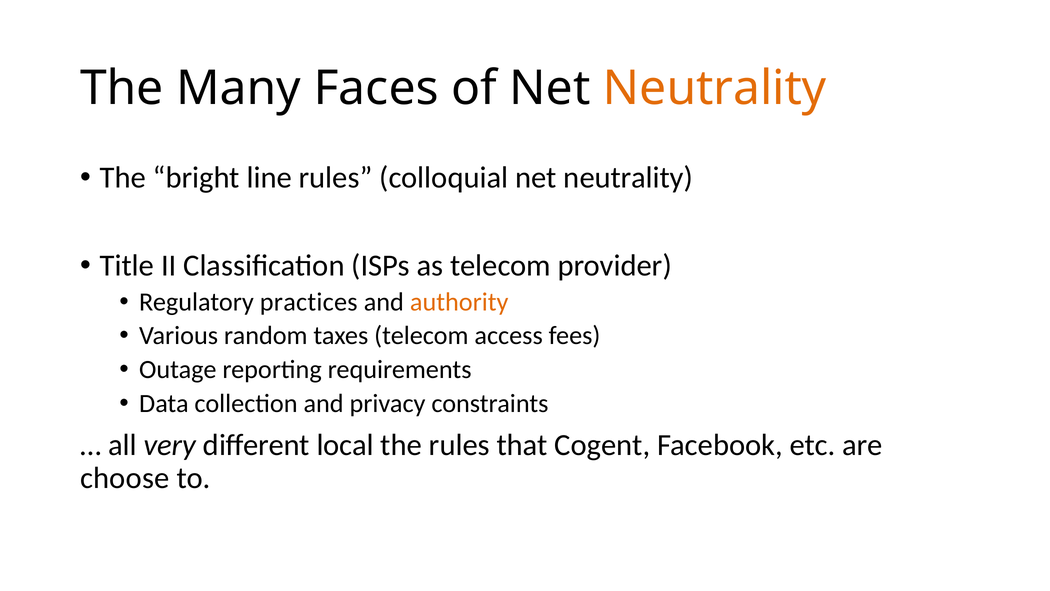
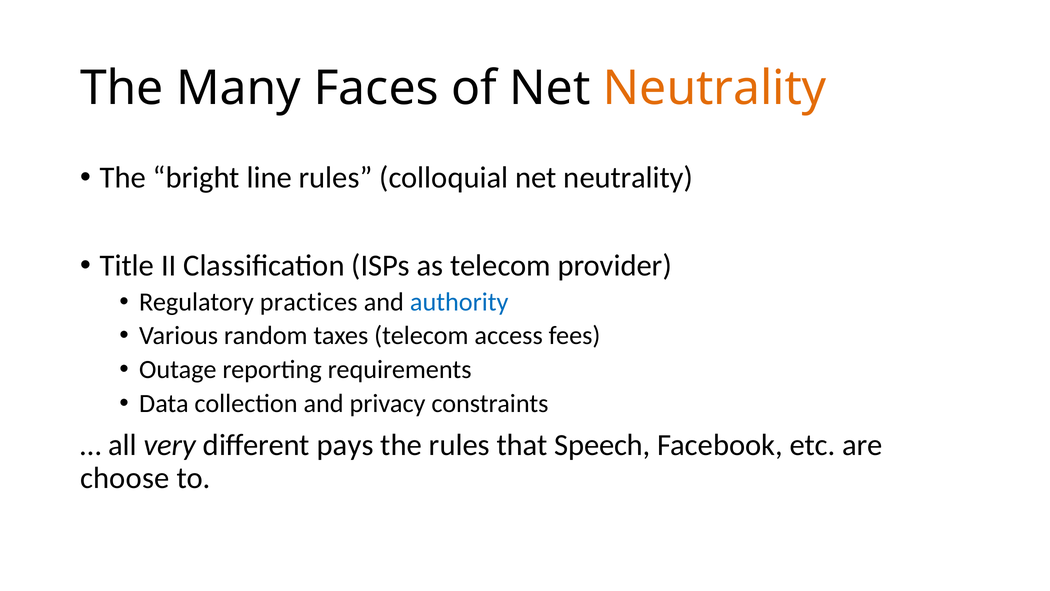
authority colour: orange -> blue (459, 302)
local: local -> pays (345, 445)
Cogent: Cogent -> Speech (602, 445)
